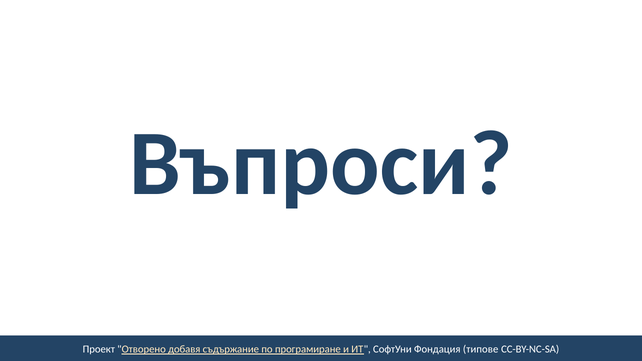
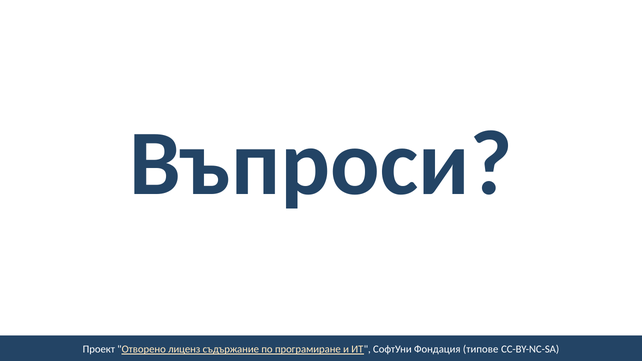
добавя: добавя -> лиценз (184, 349)
